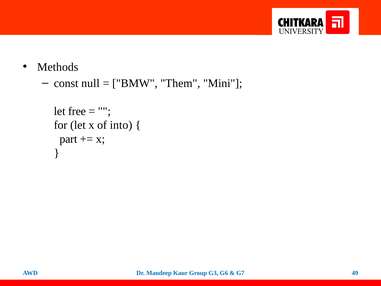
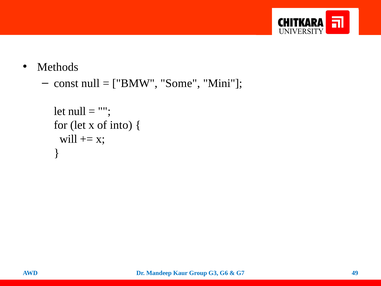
Them: Them -> Some (180, 83)
let free: free -> null (77, 111)
part: part -> will (68, 139)
